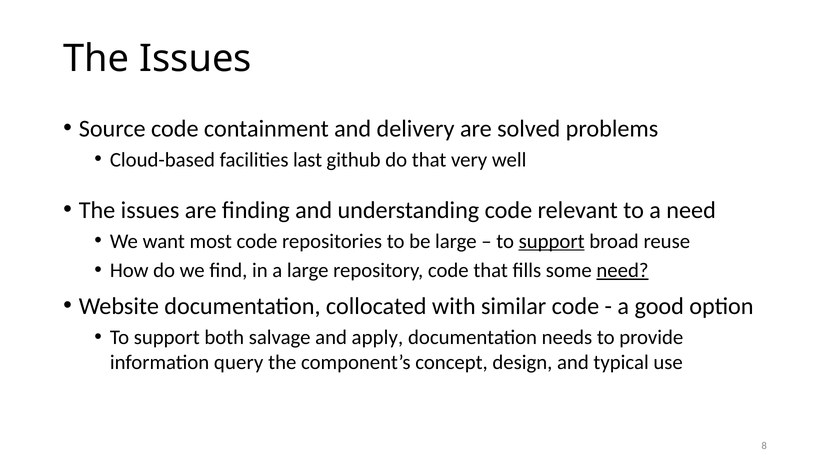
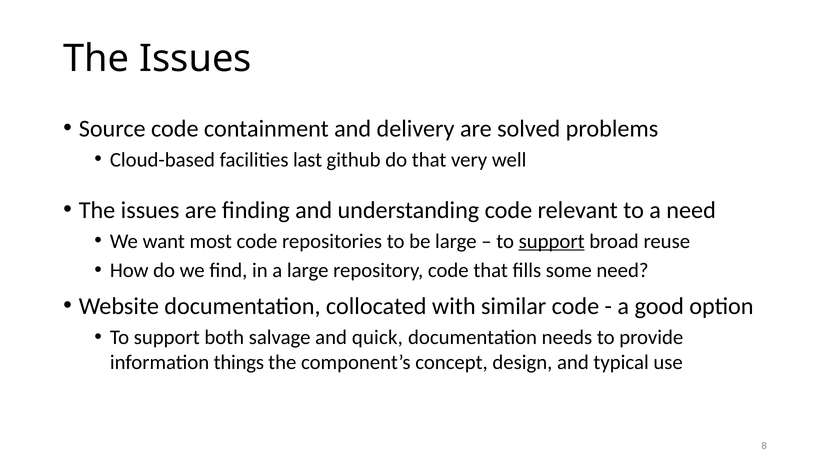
need underline: present -> none (623, 270)
apply: apply -> quick (377, 337)
query: query -> things (239, 362)
